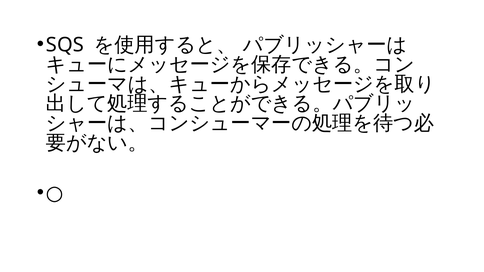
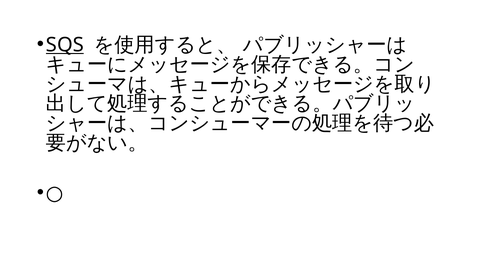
SQS underline: none -> present (65, 45)
